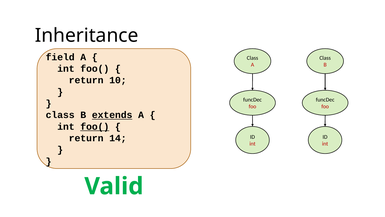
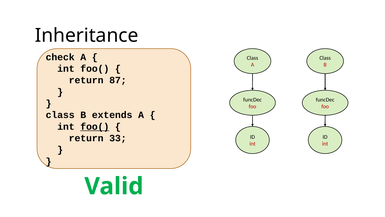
field: field -> check (60, 57)
10: 10 -> 87 (118, 80)
extends underline: present -> none (112, 115)
14: 14 -> 33 (118, 138)
